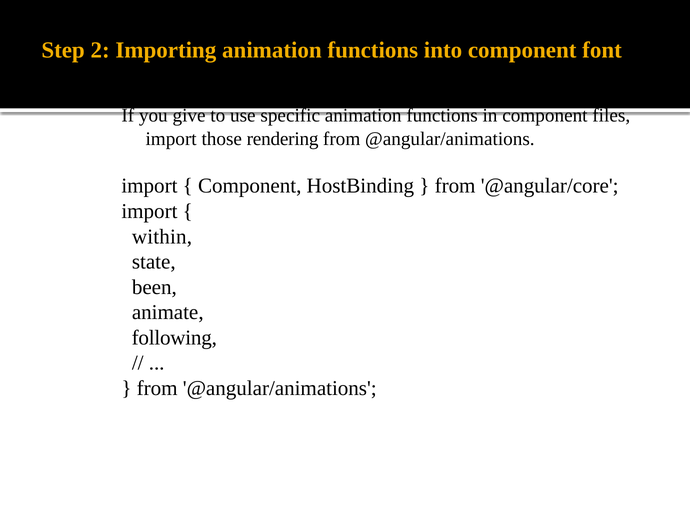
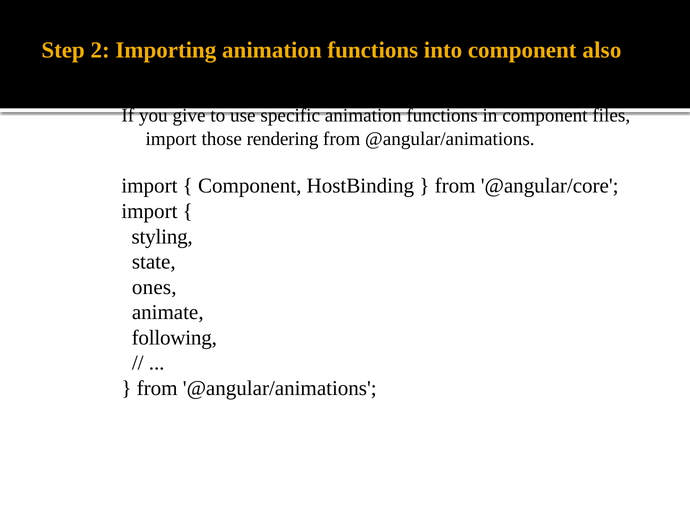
font: font -> also (602, 50)
within: within -> styling (162, 236)
been: been -> ones (154, 287)
